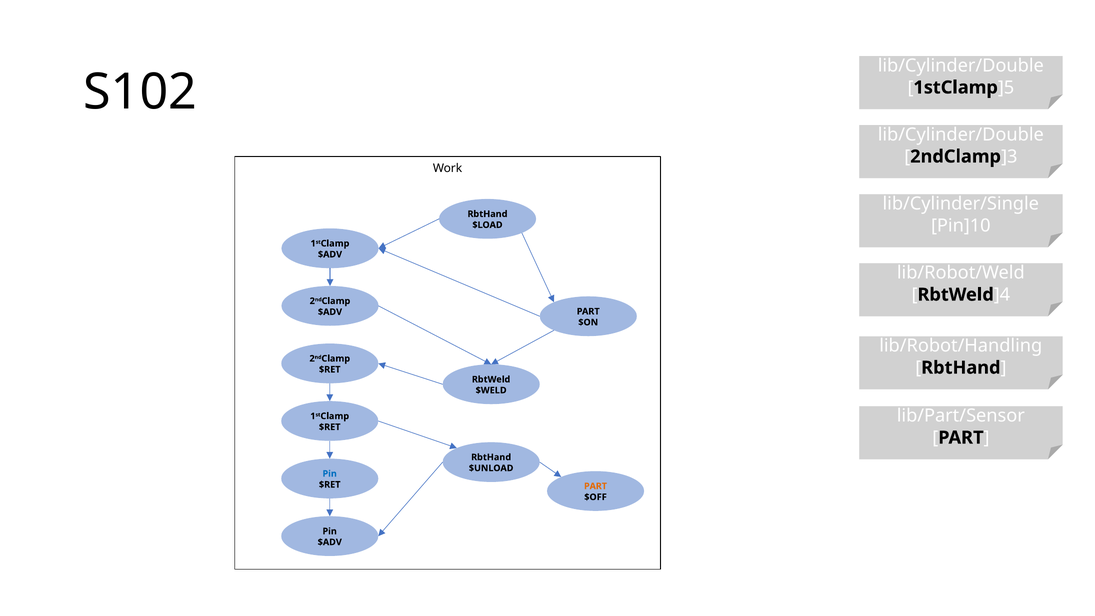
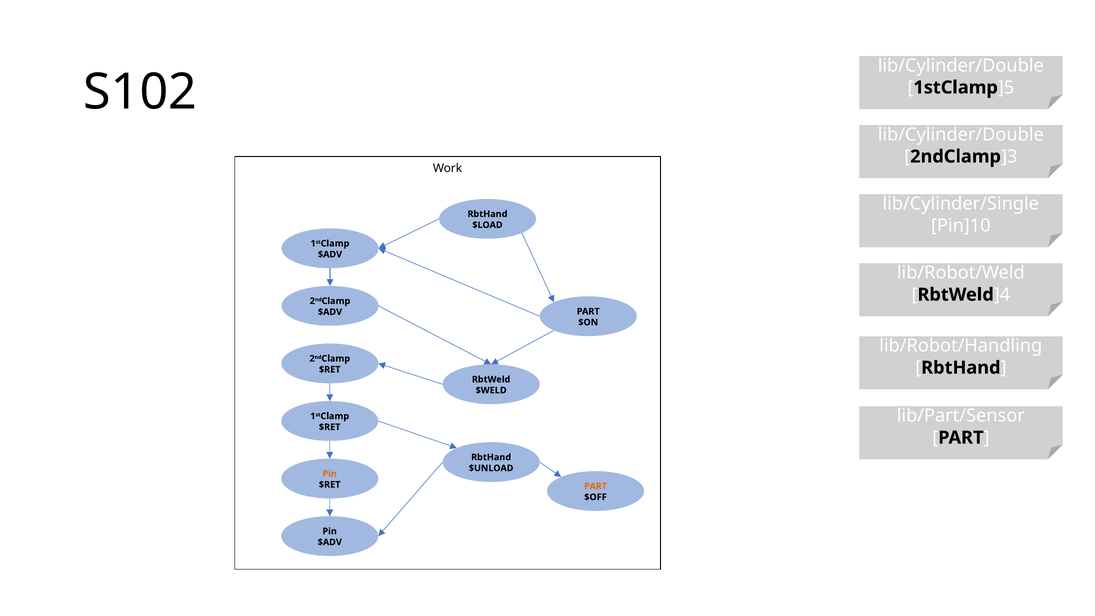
Pin colour: blue -> orange (330, 474)
